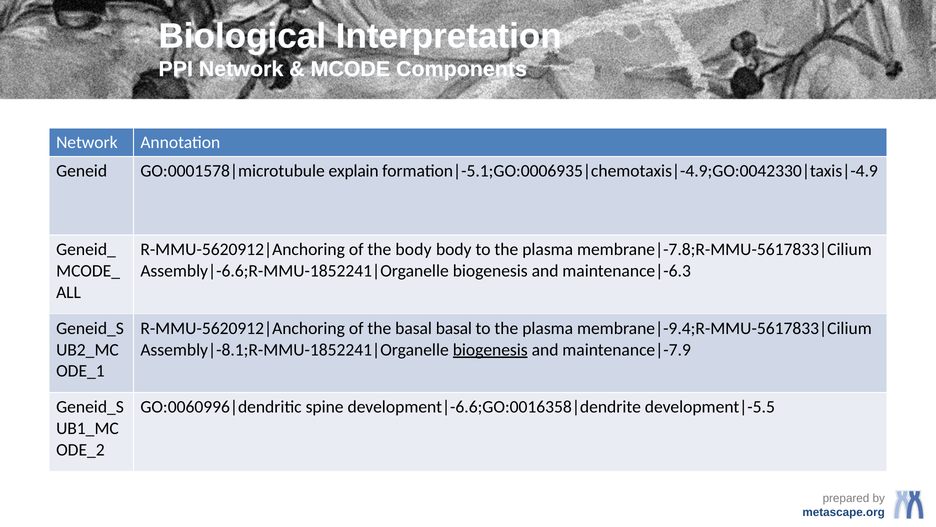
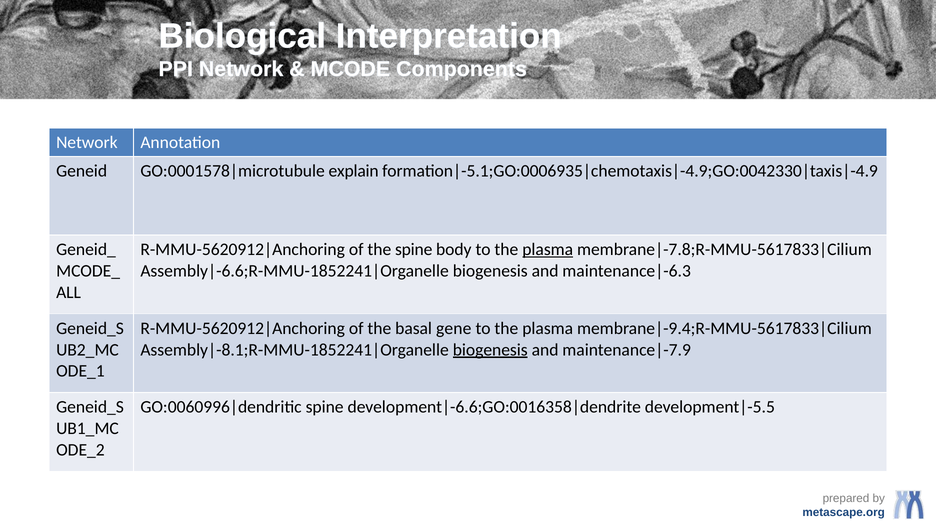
the body: body -> spine (414, 249)
plasma underline: none -> present (548, 249)
basal basal: basal -> gene (454, 328)
